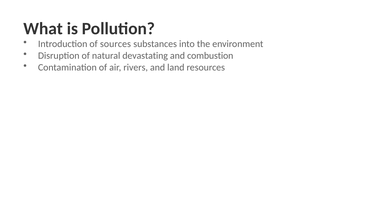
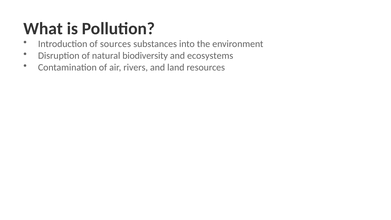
devastating: devastating -> biodiversity (145, 56)
combustion: combustion -> ecosystems (210, 56)
